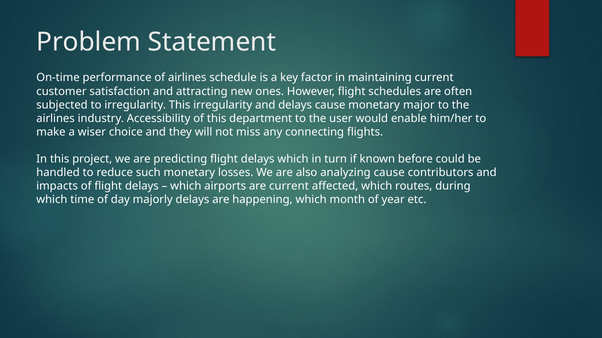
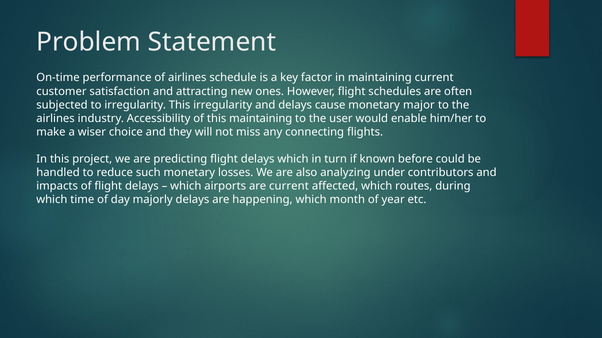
this department: department -> maintaining (261, 119)
analyzing cause: cause -> under (389, 173)
